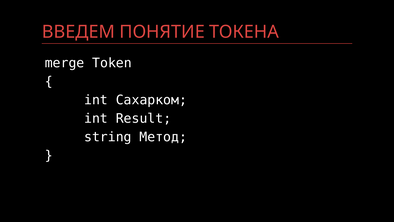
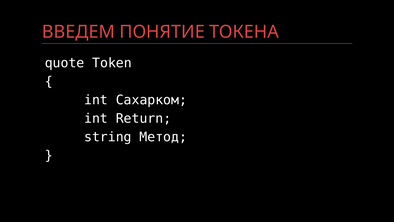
merge: merge -> quote (65, 63)
Result: Result -> Return (143, 118)
